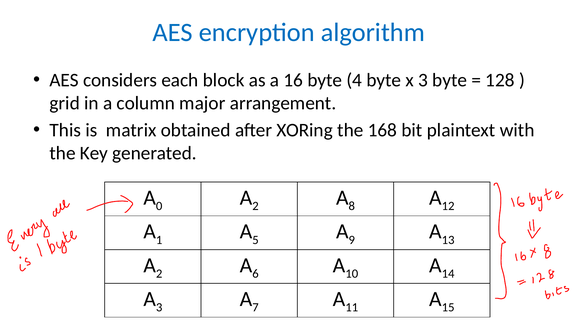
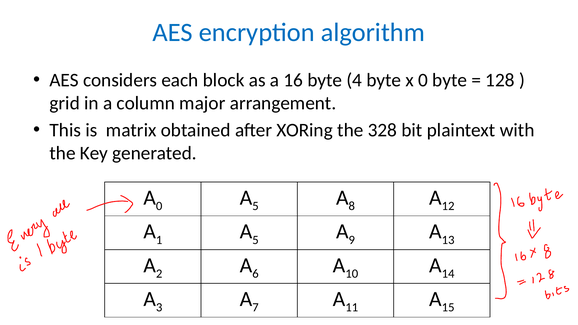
x 3: 3 -> 0 (423, 80)
168: 168 -> 328 (382, 130)
2: 2 -> 5 (255, 206)
